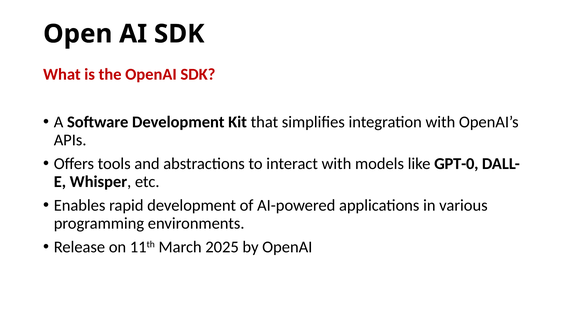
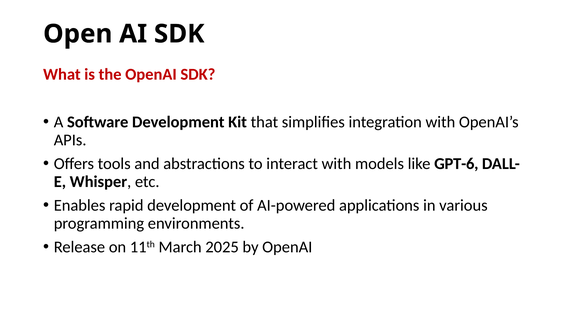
GPT-0: GPT-0 -> GPT-6 (456, 163)
